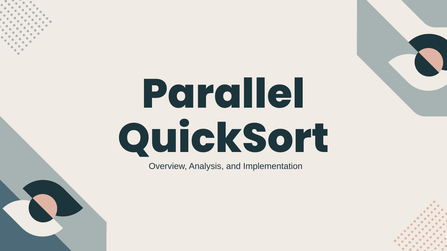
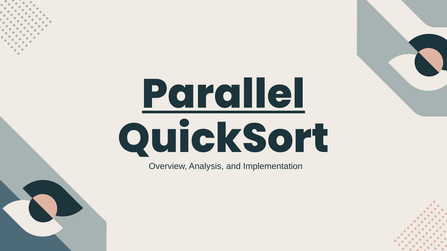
Parallel underline: none -> present (223, 95)
